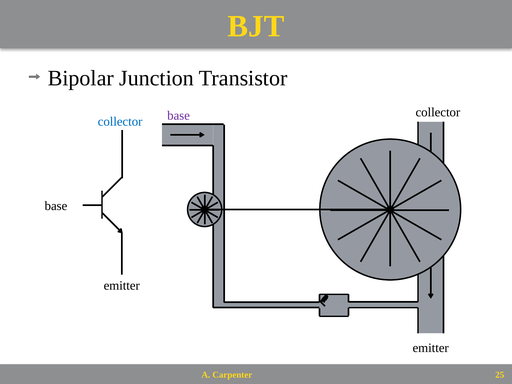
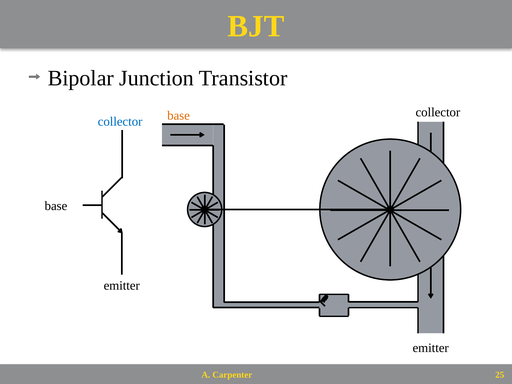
base colour: purple -> orange (179, 116)
